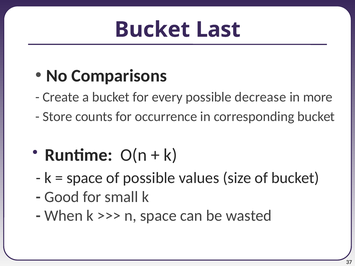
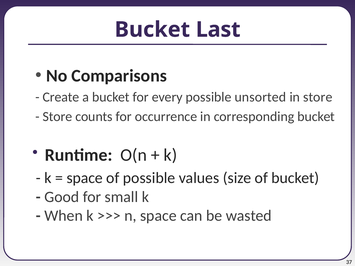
decrease: decrease -> unsorted (260, 97)
in more: more -> store (318, 97)
